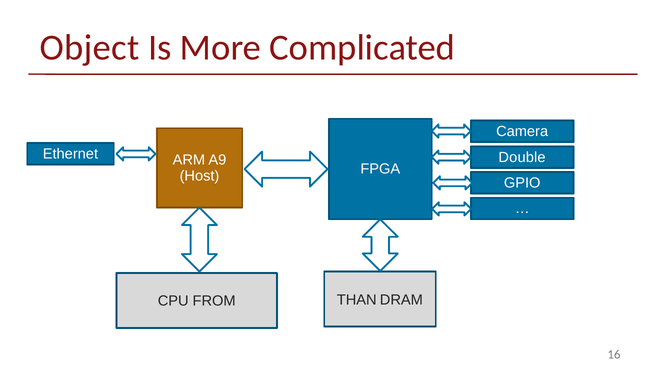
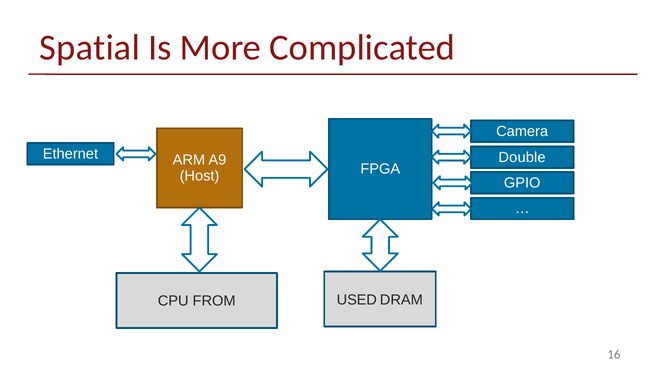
Object: Object -> Spatial (90, 48)
THAN: THAN -> USED (357, 300)
